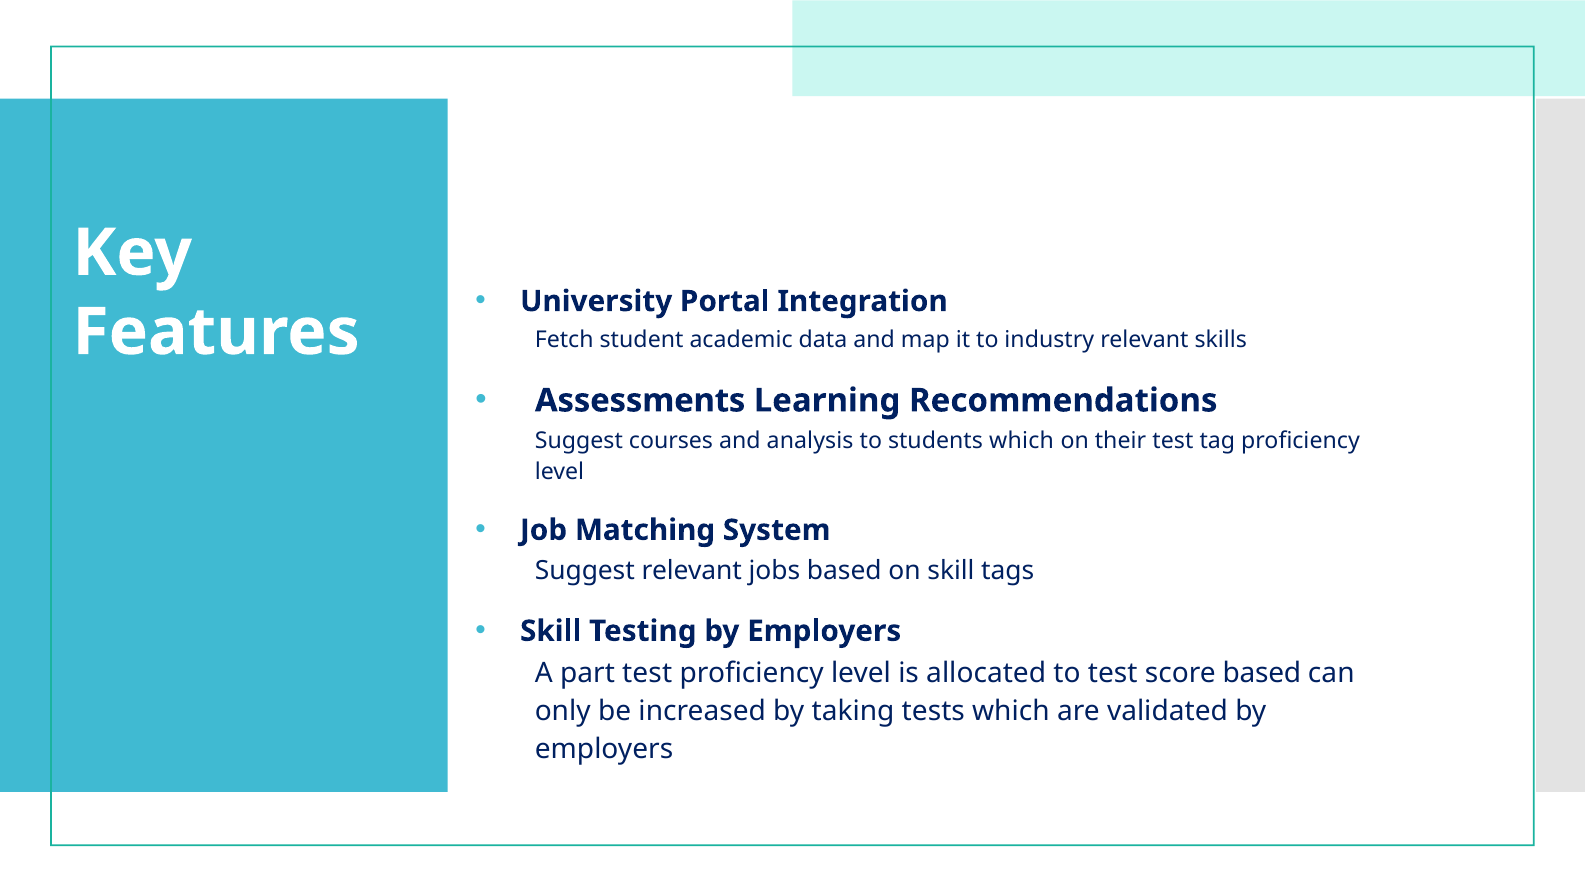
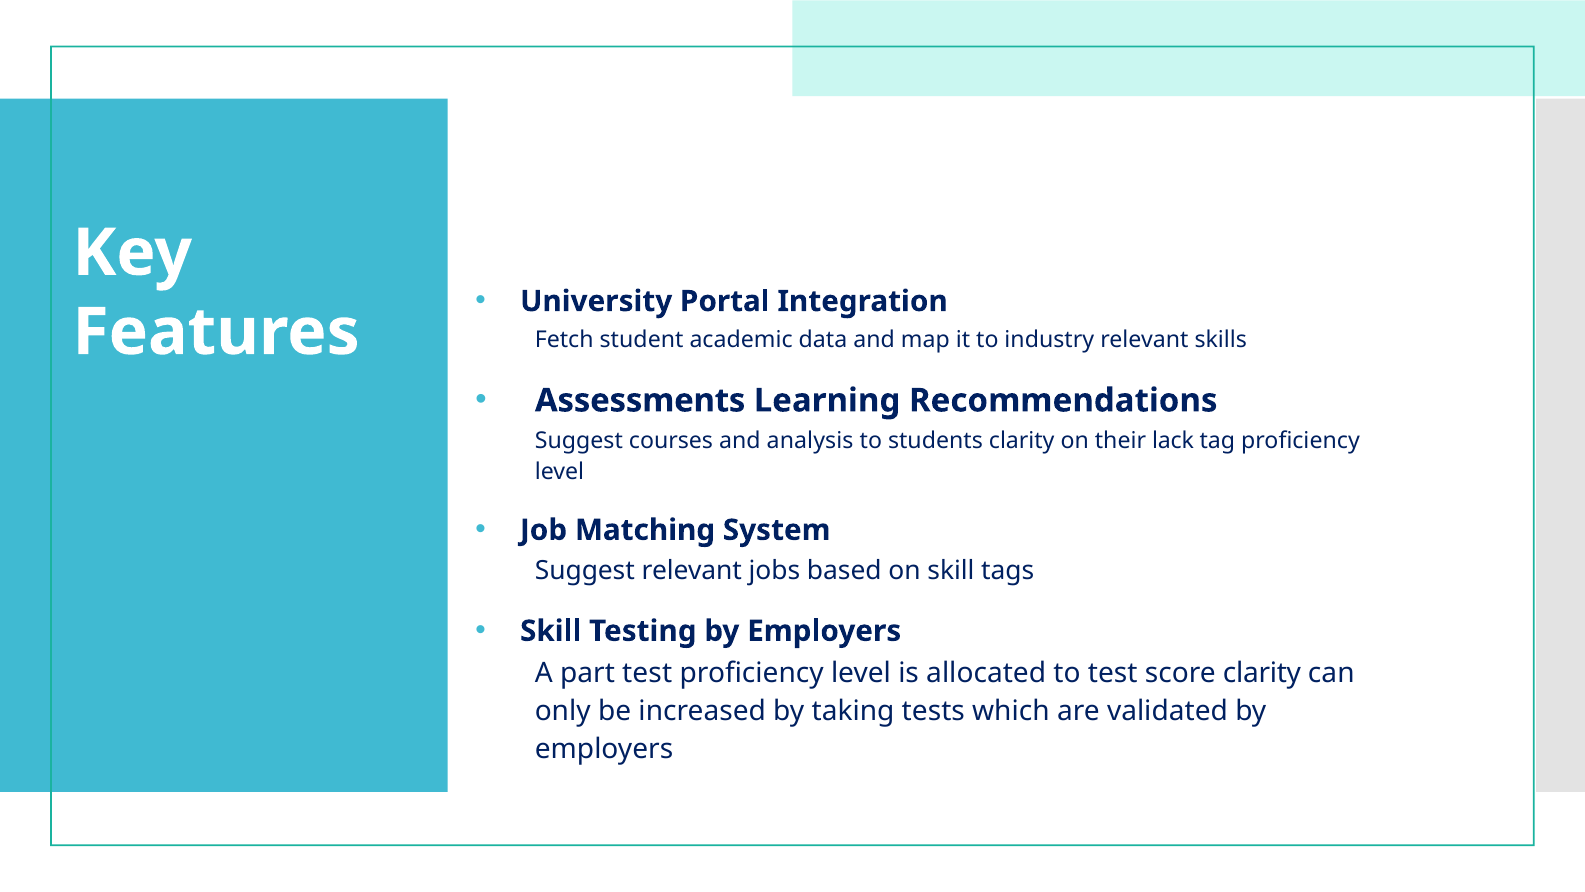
students which: which -> clarity (1022, 441)
their test: test -> lack (1173, 441)
score based: based -> clarity (1262, 673)
